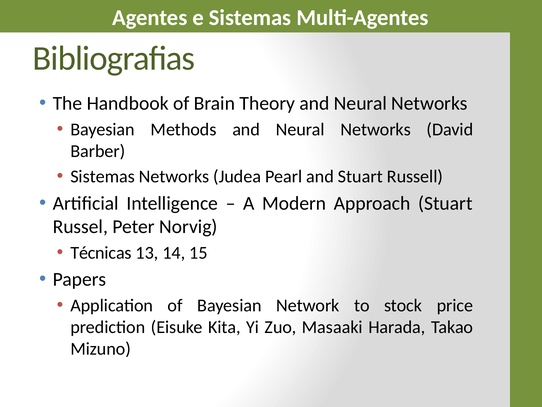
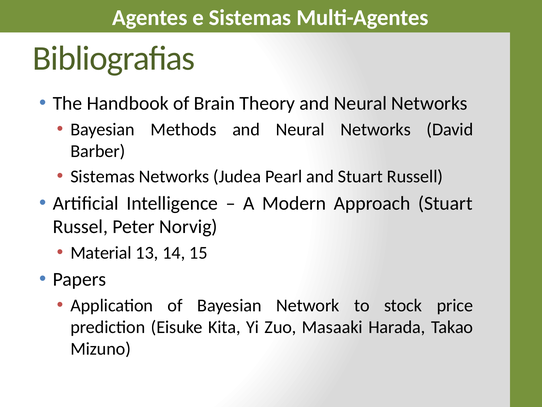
Técnicas: Técnicas -> Material (101, 253)
